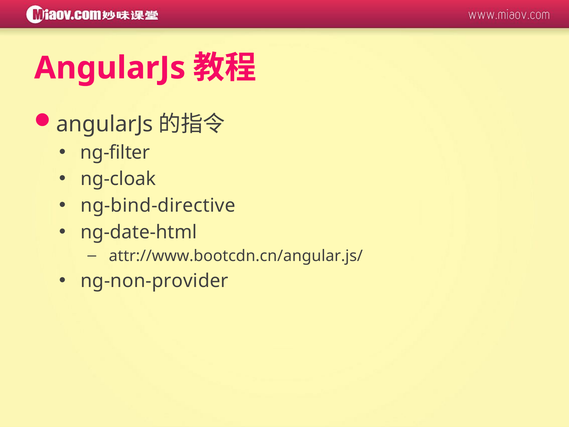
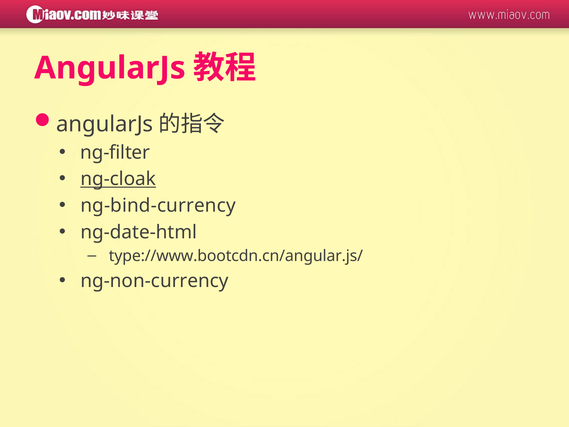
ng-cloak underline: none -> present (118, 179)
ng-bind-directive: ng-bind-directive -> ng-bind-currency (158, 206)
attr://www.bootcdn.cn/angular.js/: attr://www.bootcdn.cn/angular.js/ -> type://www.bootcdn.cn/angular.js/ (236, 256)
ng-non-provider: ng-non-provider -> ng-non-currency (154, 281)
